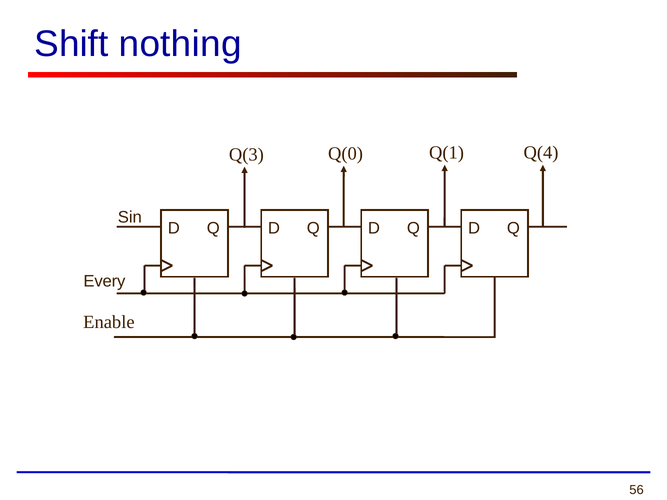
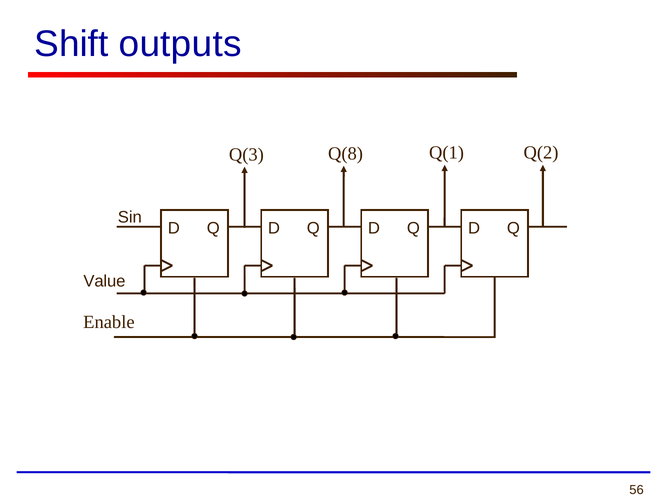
nothing: nothing -> outputs (180, 44)
Q(0: Q(0 -> Q(8 (346, 154)
Q(4: Q(4 -> Q(2 (541, 153)
Every: Every -> Value (104, 281)
